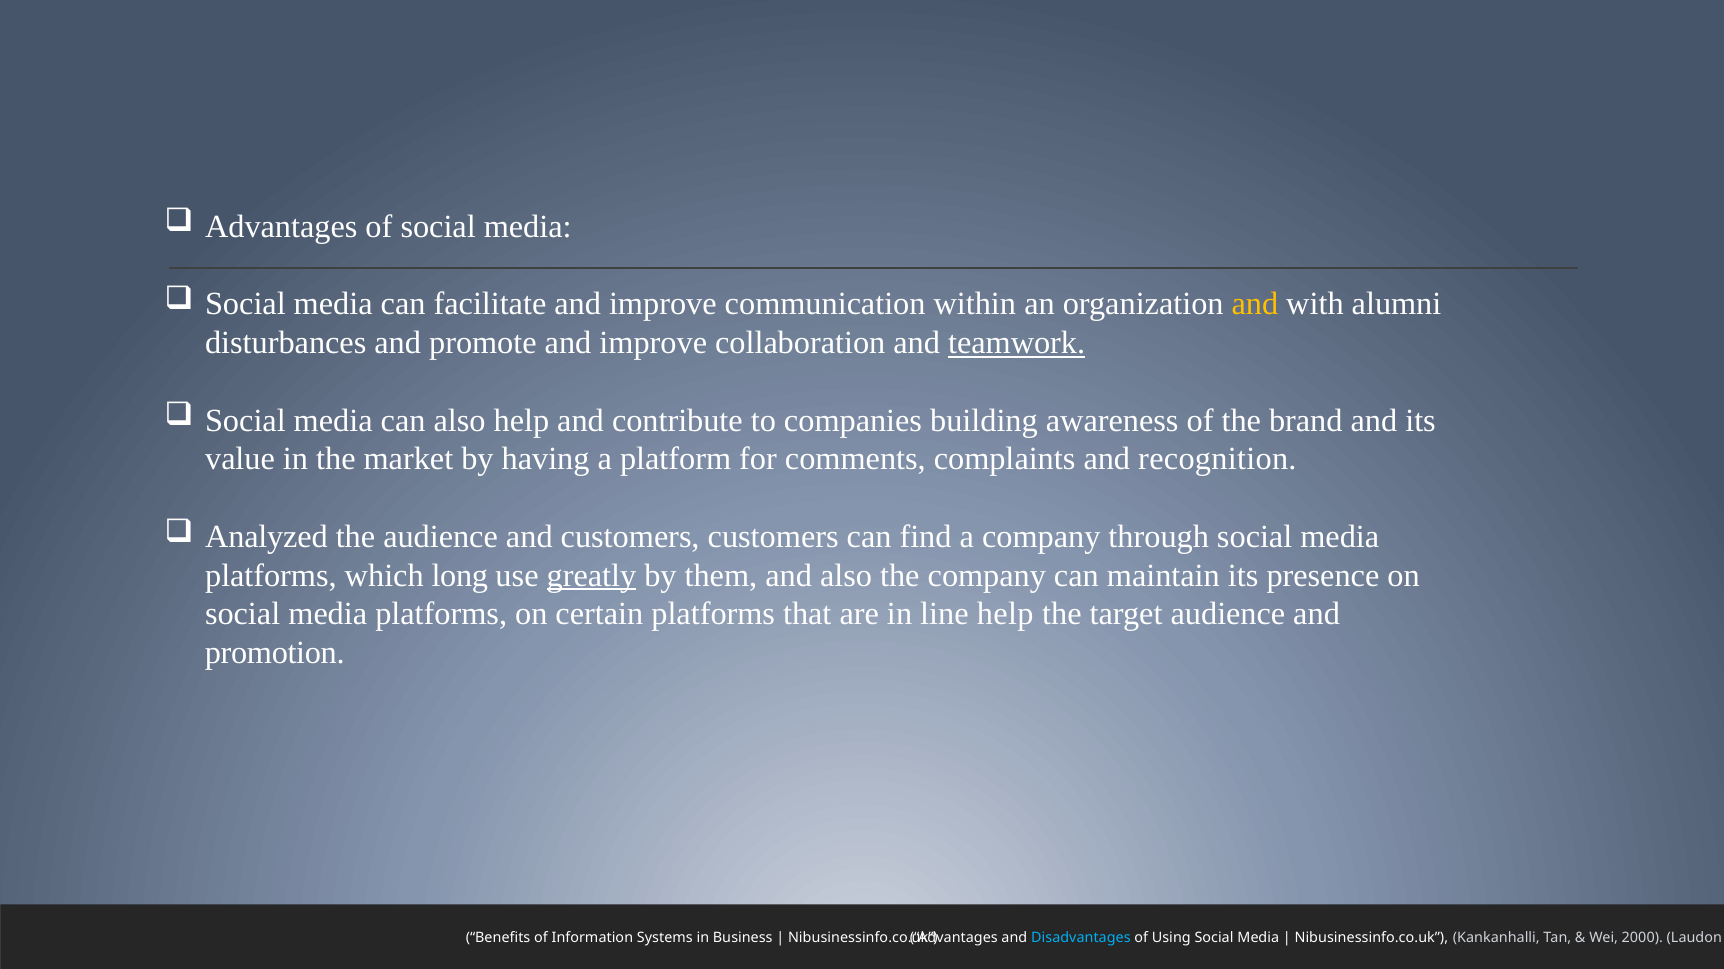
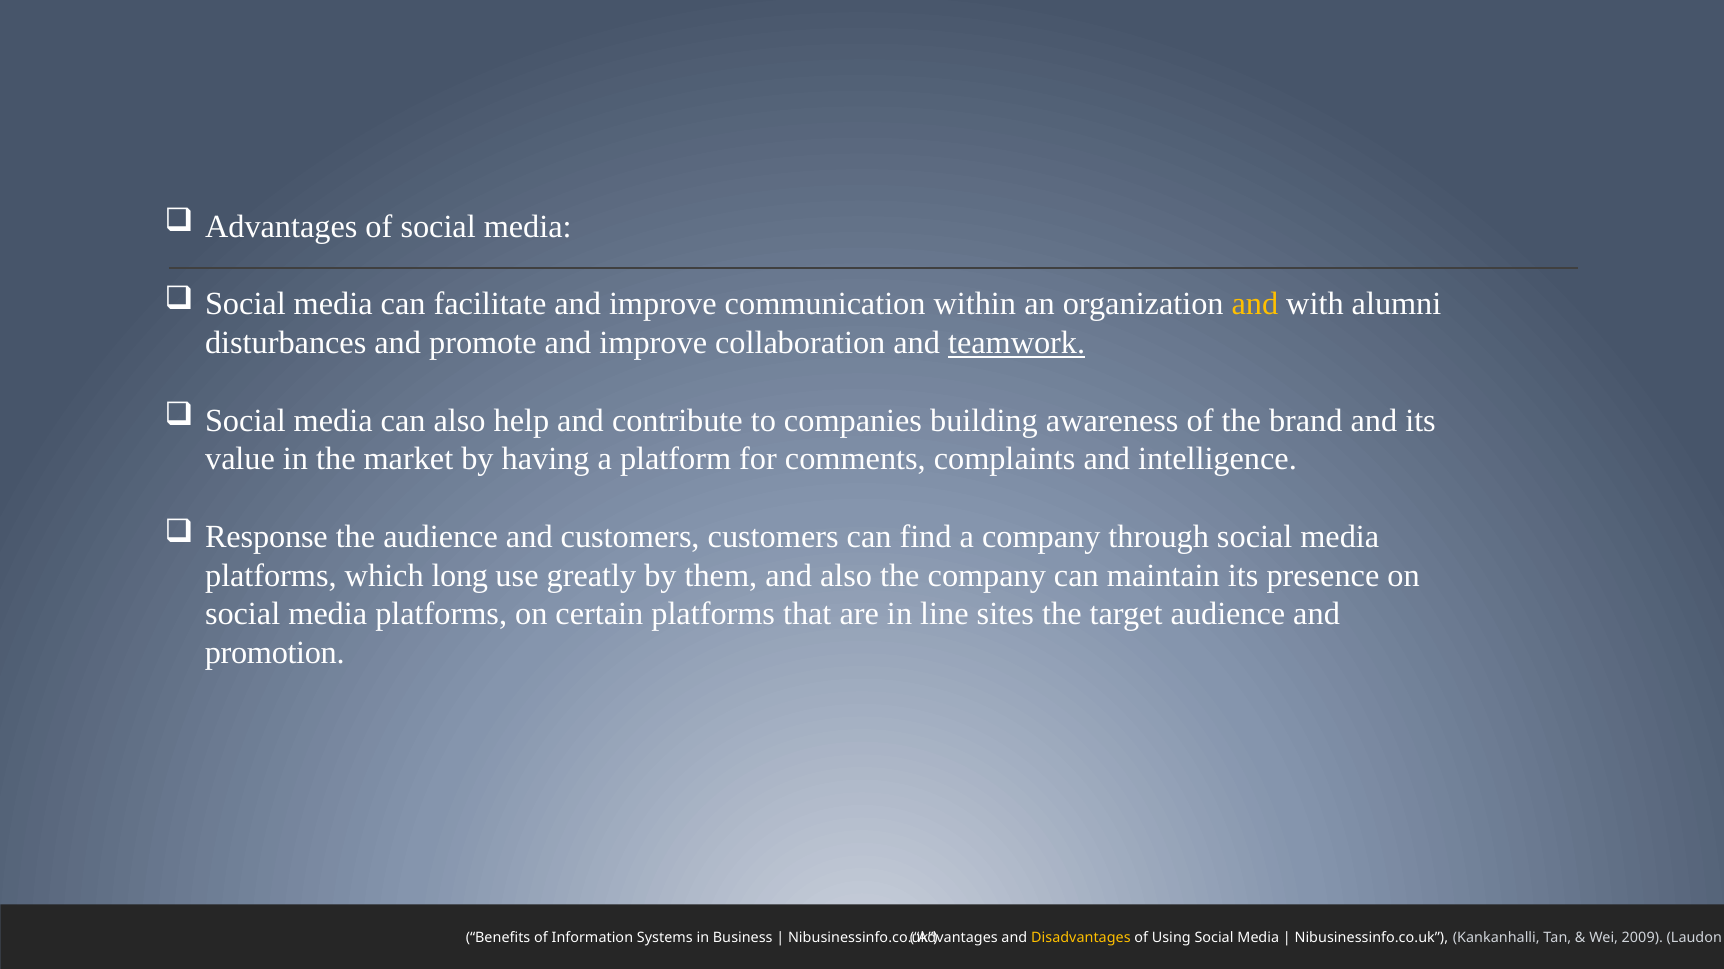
recognition: recognition -> intelligence (1218, 459)
Analyzed: Analyzed -> Response (266, 537)
greatly underline: present -> none (591, 576)
line help: help -> sites (1005, 615)
Disadvantages colour: light blue -> yellow (1081, 938)
2000: 2000 -> 2009 (1642, 938)
